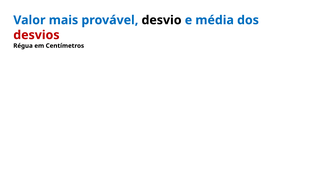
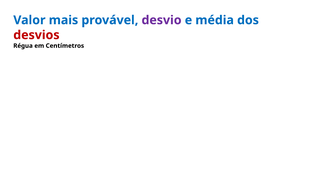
desvio colour: black -> purple (162, 20)
